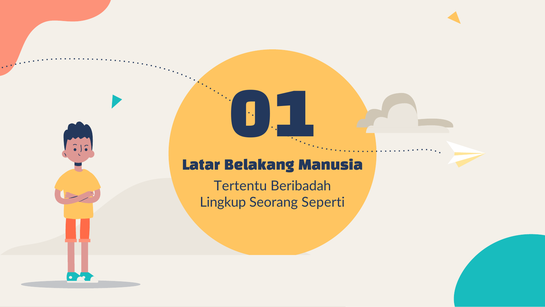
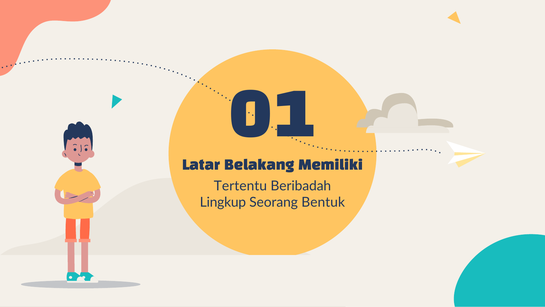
Manusia: Manusia -> Memiliki (331, 165)
Seperti: Seperti -> Bentuk (323, 202)
